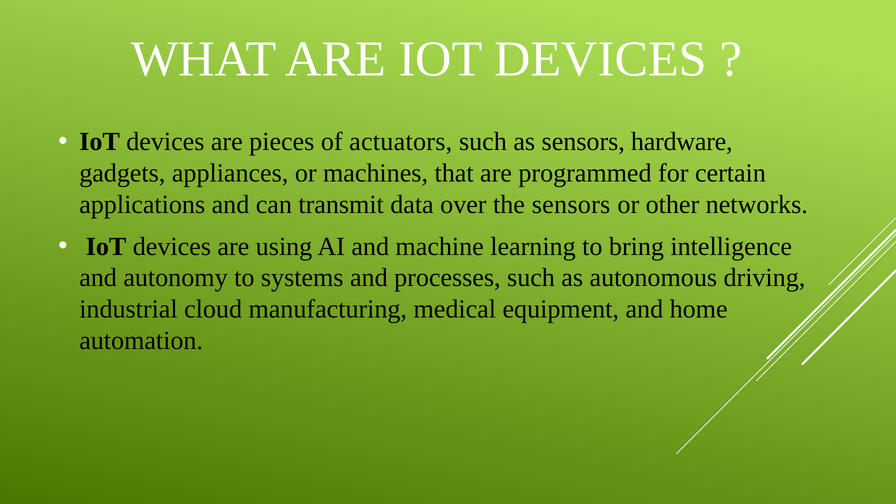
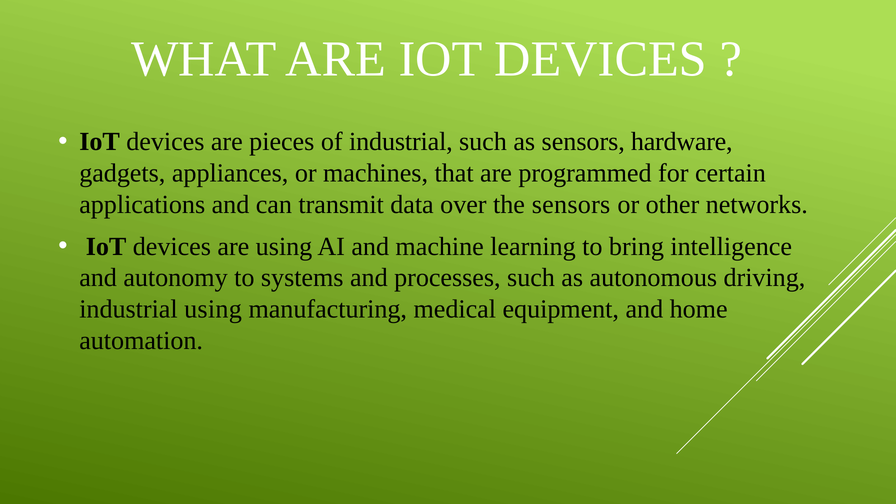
of actuators: actuators -> industrial (401, 142)
industrial cloud: cloud -> using (213, 309)
